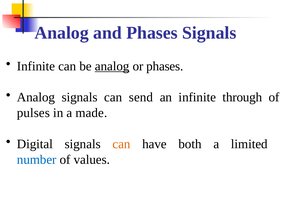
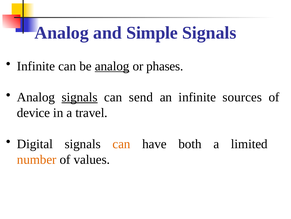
and Phases: Phases -> Simple (152, 33)
signals underline: none -> present (80, 97)
through: through -> sources (242, 97)
pulses: pulses -> device (34, 112)
made: made -> travel (92, 112)
number colour: blue -> orange (37, 159)
